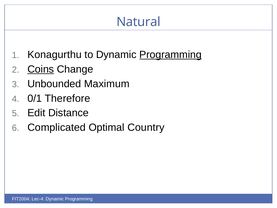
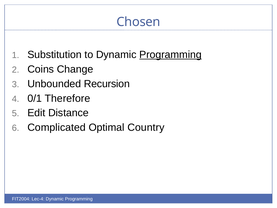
Natural: Natural -> Chosen (138, 22)
Konagurthu: Konagurthu -> Substitution (55, 55)
Coins underline: present -> none (41, 69)
Maximum: Maximum -> Recursion (107, 84)
